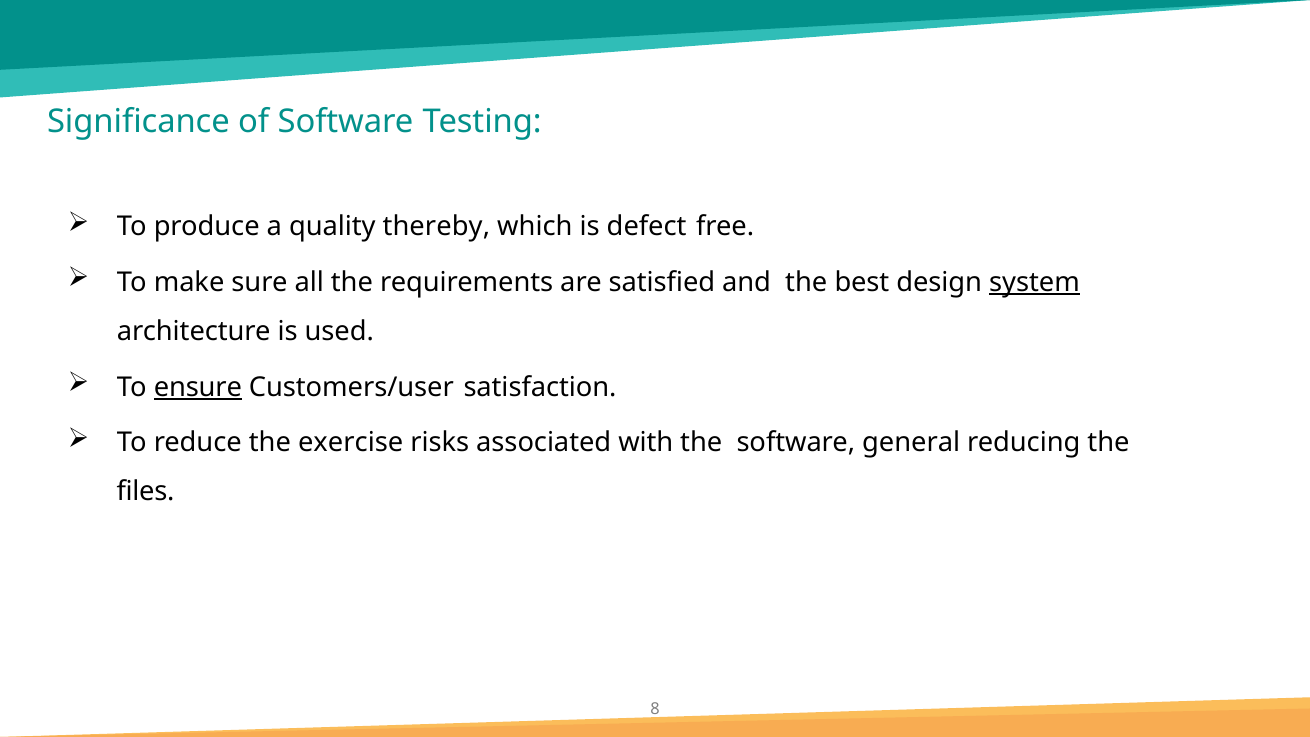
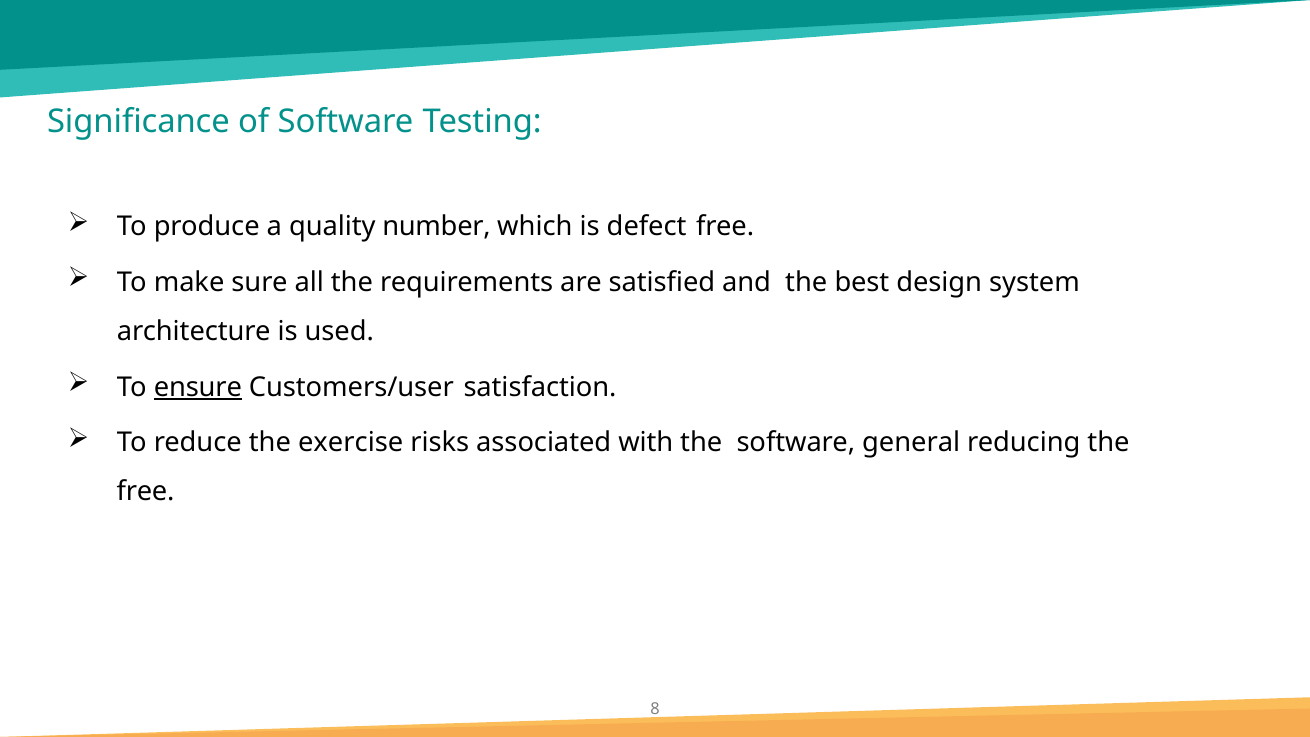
thereby: thereby -> number (436, 227)
system underline: present -> none (1034, 282)
files: files -> free (145, 492)
